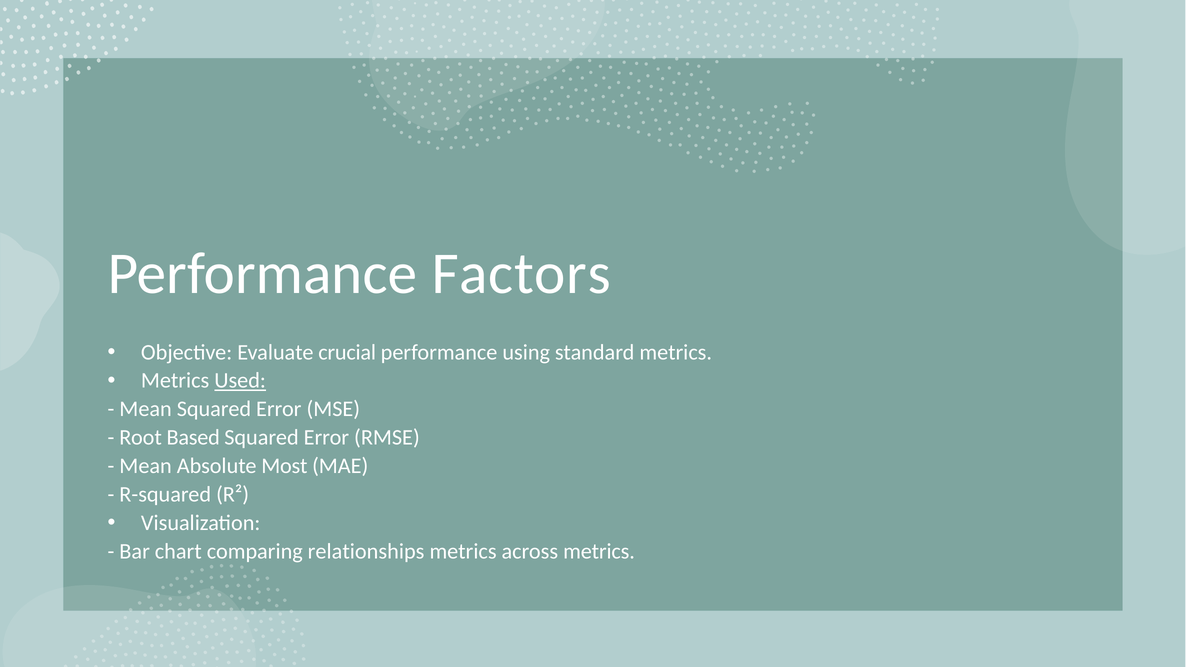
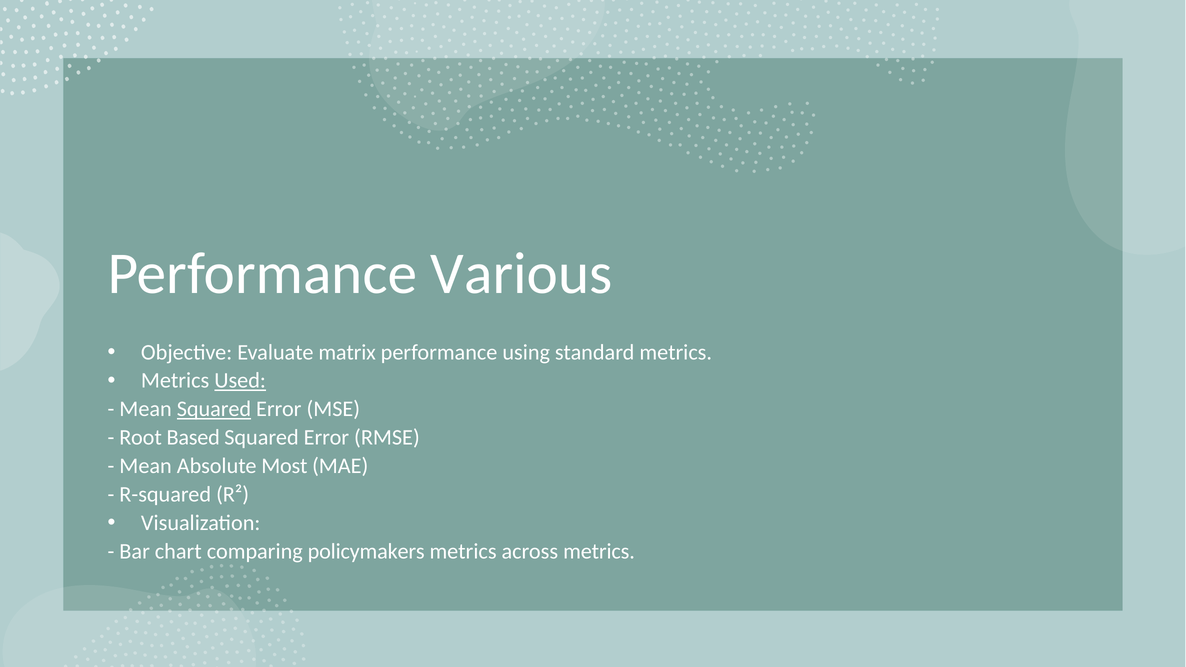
Factors: Factors -> Various (521, 274)
crucial: crucial -> matrix (347, 352)
Squared underline: none -> present (214, 409)
relationships: relationships -> policymakers (366, 552)
